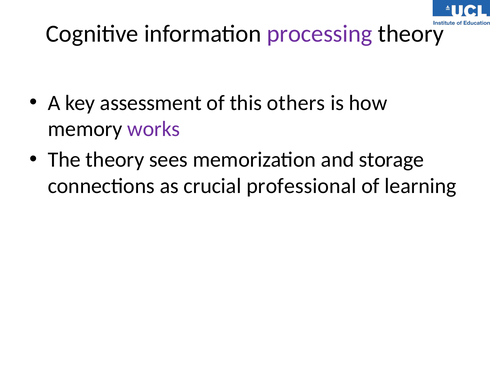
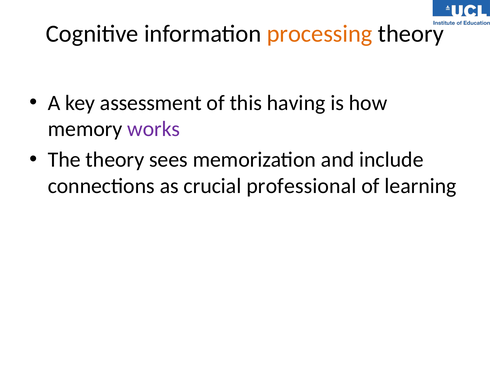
processing colour: purple -> orange (320, 34)
others: others -> having (296, 103)
storage: storage -> include (391, 159)
